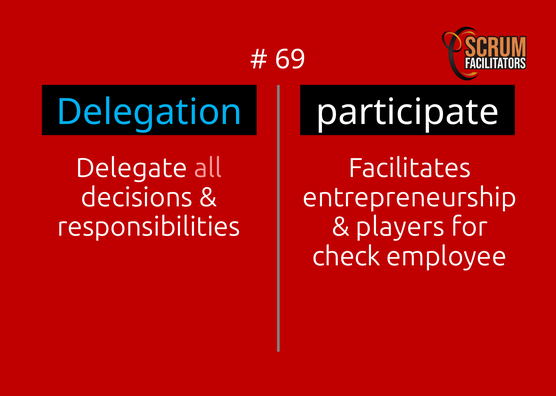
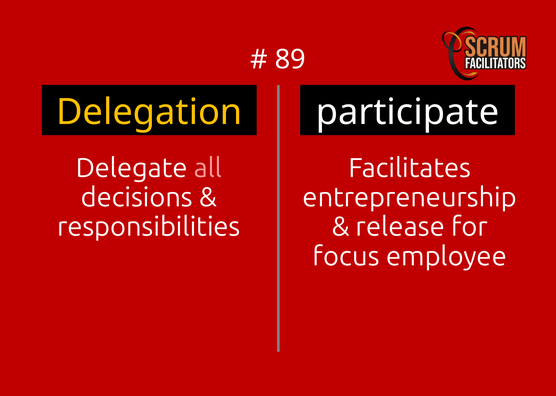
69: 69 -> 89 (290, 60)
Delegation colour: light blue -> yellow (149, 112)
players: players -> release (400, 227)
check: check -> focus (346, 257)
